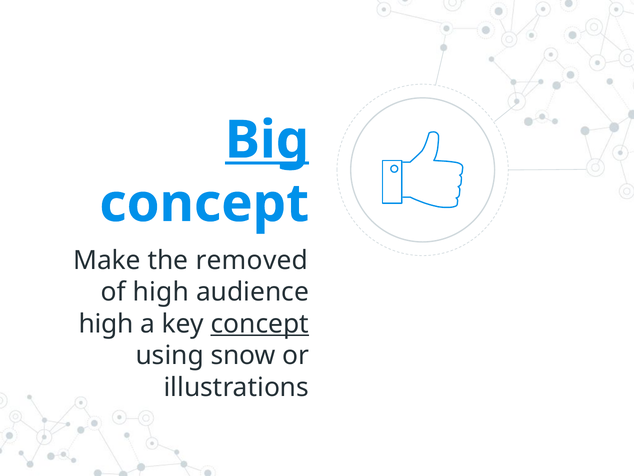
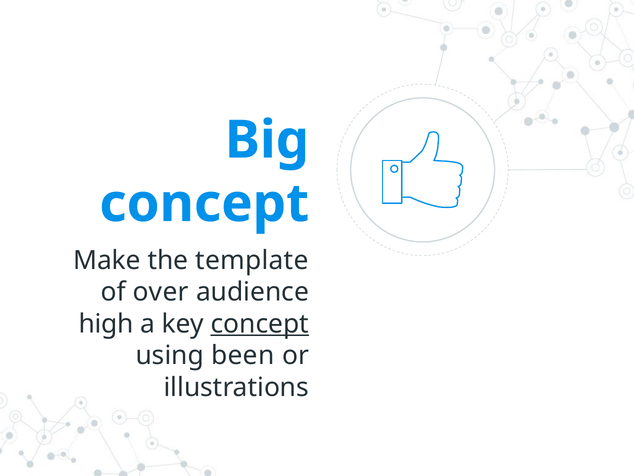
Big underline: present -> none (267, 140)
removed: removed -> template (252, 260)
of high: high -> over (161, 292)
snow: snow -> been (243, 355)
